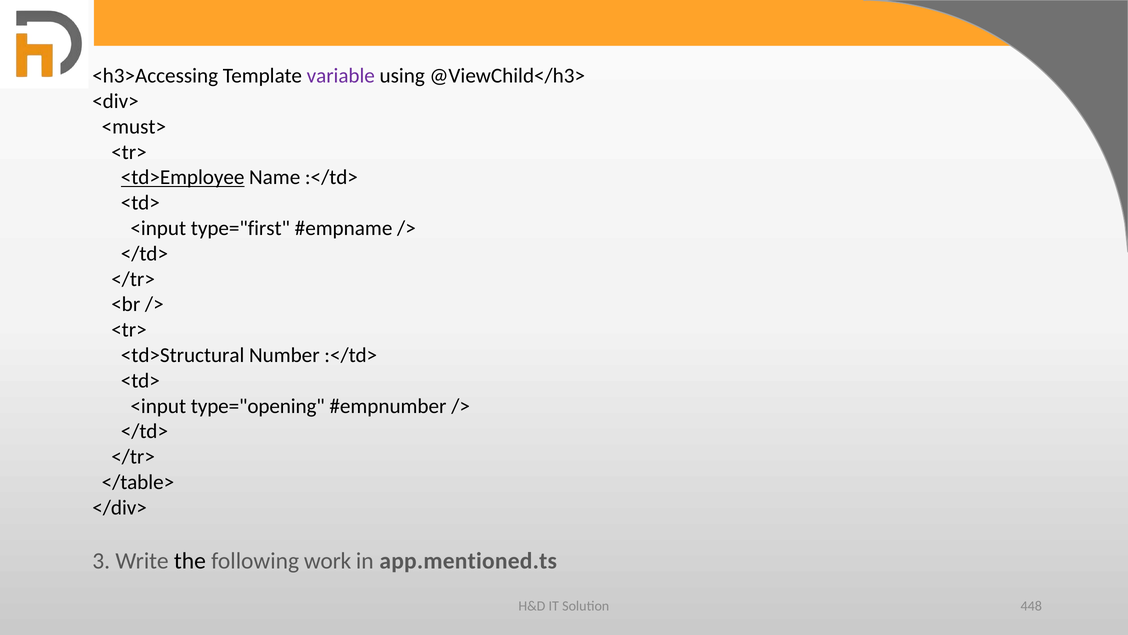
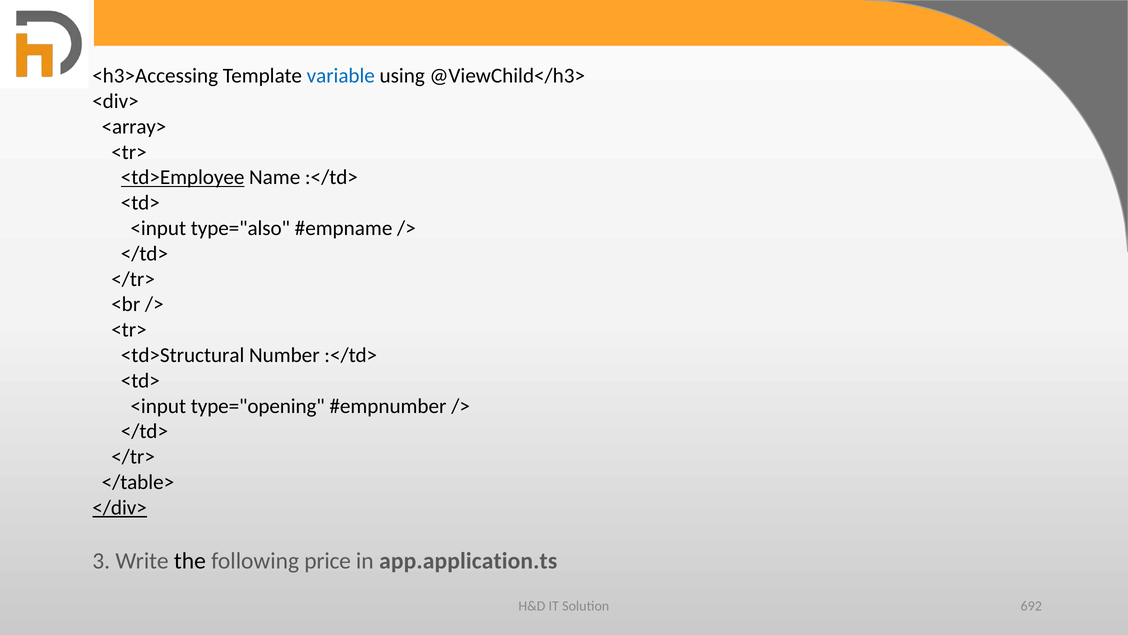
variable colour: purple -> blue (341, 76)
<must>: <must> -> <array> (134, 127)
type="first: type="first -> type="also (240, 228)
</div> underline: none -> present (120, 507)
work: work -> price (328, 561)
app.mentioned.ts: app.mentioned.ts -> app.application.ts (468, 561)
448: 448 -> 692 (1031, 606)
